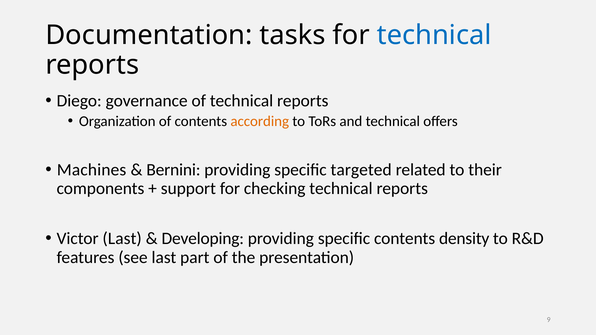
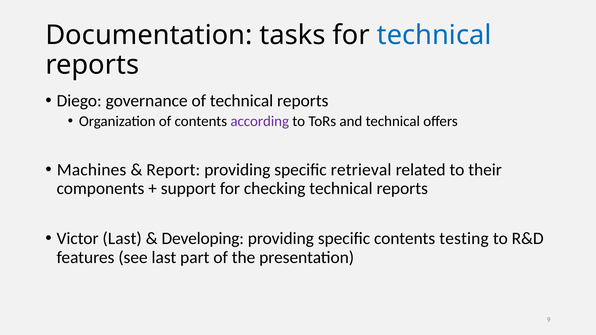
according colour: orange -> purple (260, 121)
Bernini: Bernini -> Report (173, 170)
targeted: targeted -> retrieval (361, 170)
density: density -> testing (464, 239)
